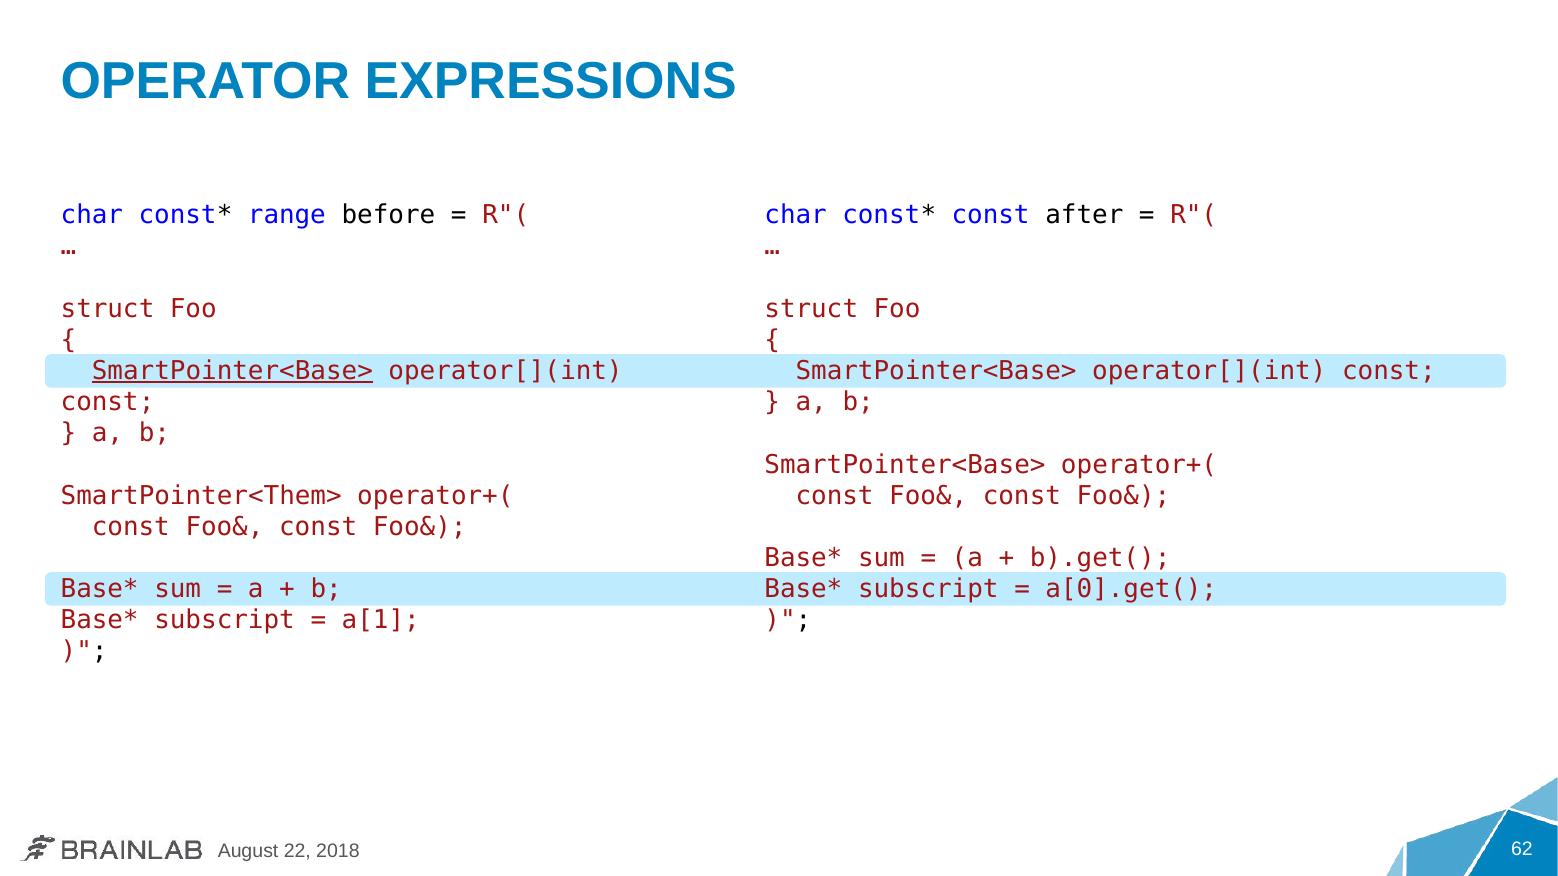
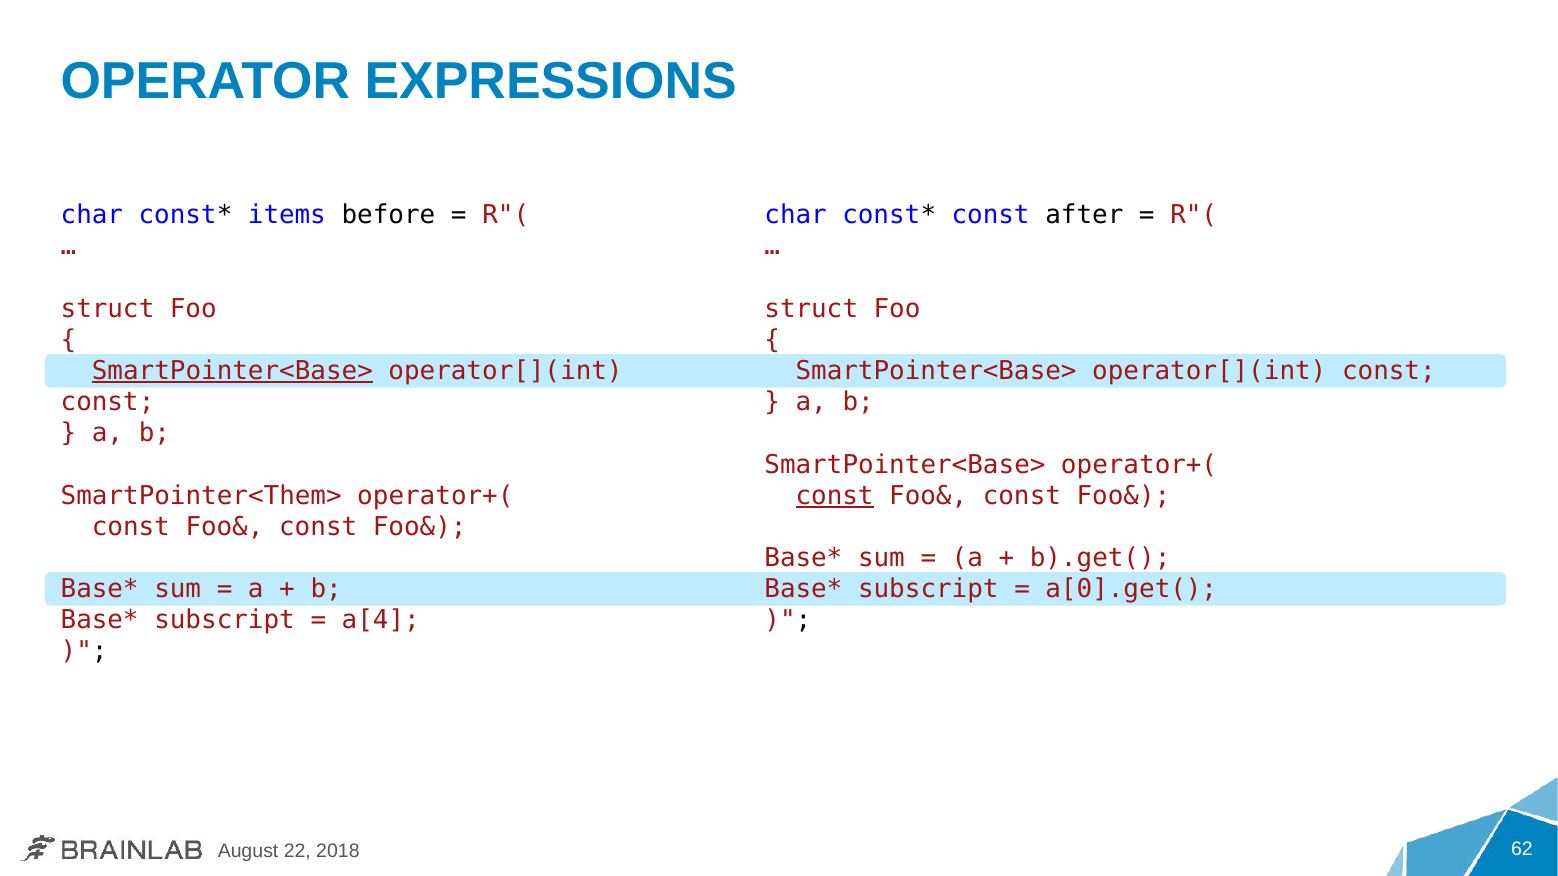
range: range -> items (287, 215)
const underline: none -> present (835, 496)
a[1: a[1 -> a[4 (381, 620)
